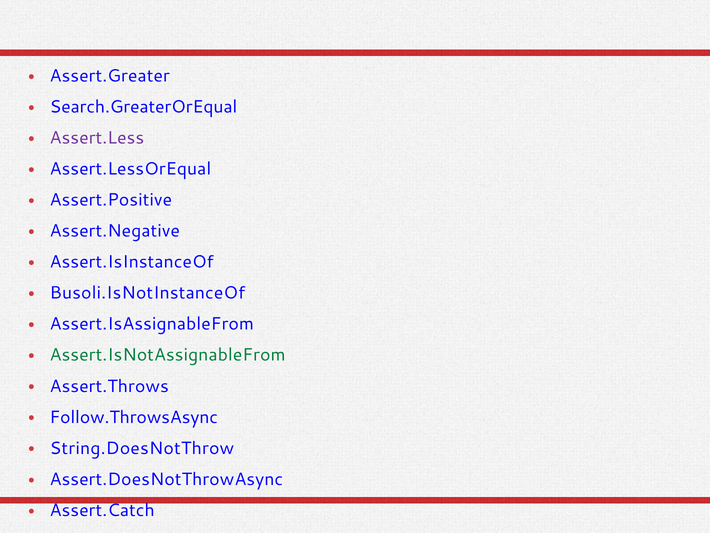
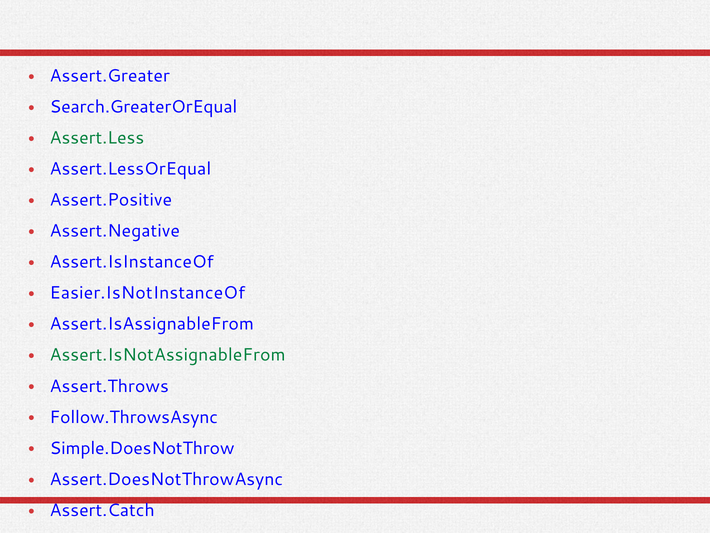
Assert.Less colour: purple -> green (97, 138)
Busoli.IsNotInstanceOf: Busoli.IsNotInstanceOf -> Easier.IsNotInstanceOf (147, 293)
String.DoesNotThrow: String.DoesNotThrow -> Simple.DoesNotThrow (142, 448)
